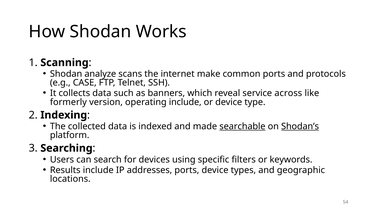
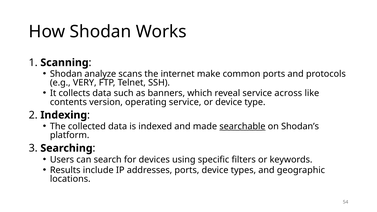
CASE: CASE -> VERY (85, 83)
formerly: formerly -> contents (68, 102)
operating include: include -> service (185, 102)
Shodan’s underline: present -> none (300, 126)
